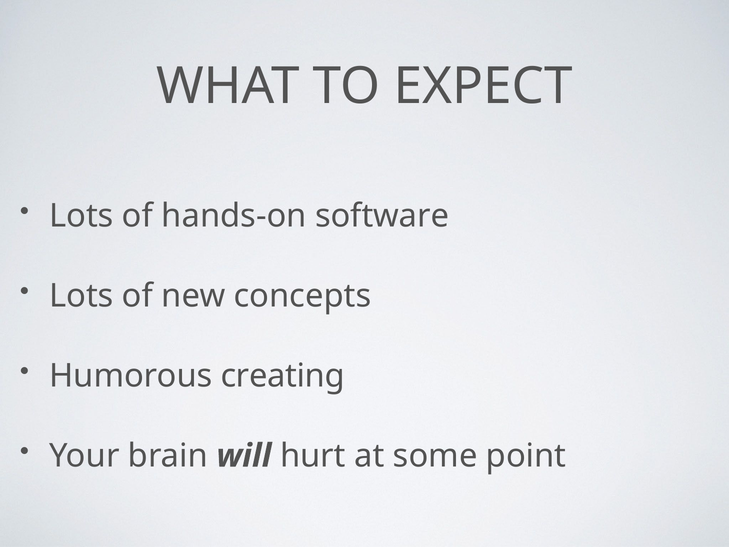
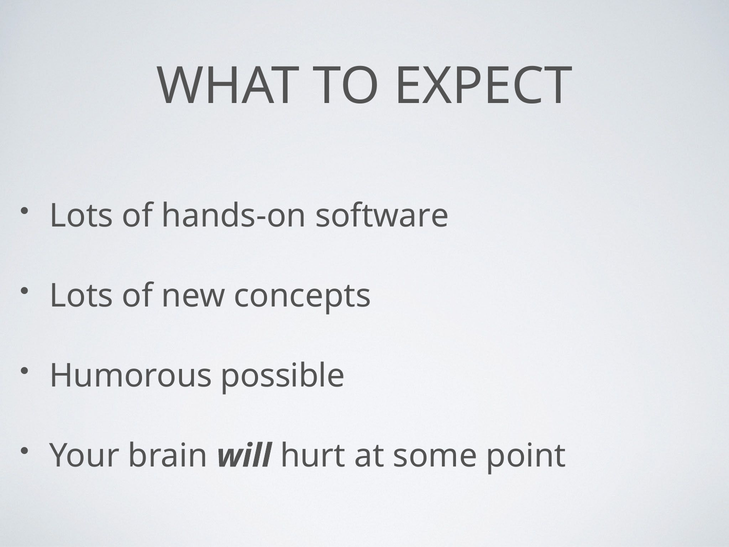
creating: creating -> possible (283, 376)
